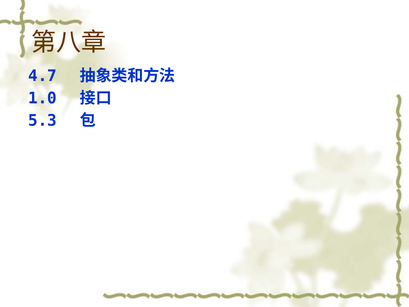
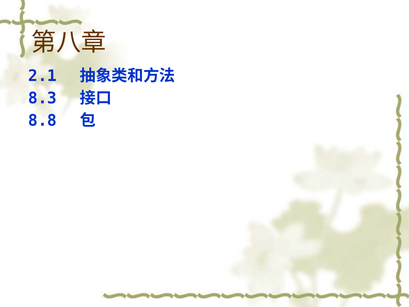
4.7: 4.7 -> 2.1 (43, 76)
1.0: 1.0 -> 8.3 (43, 98)
5.3: 5.3 -> 8.8 (43, 120)
